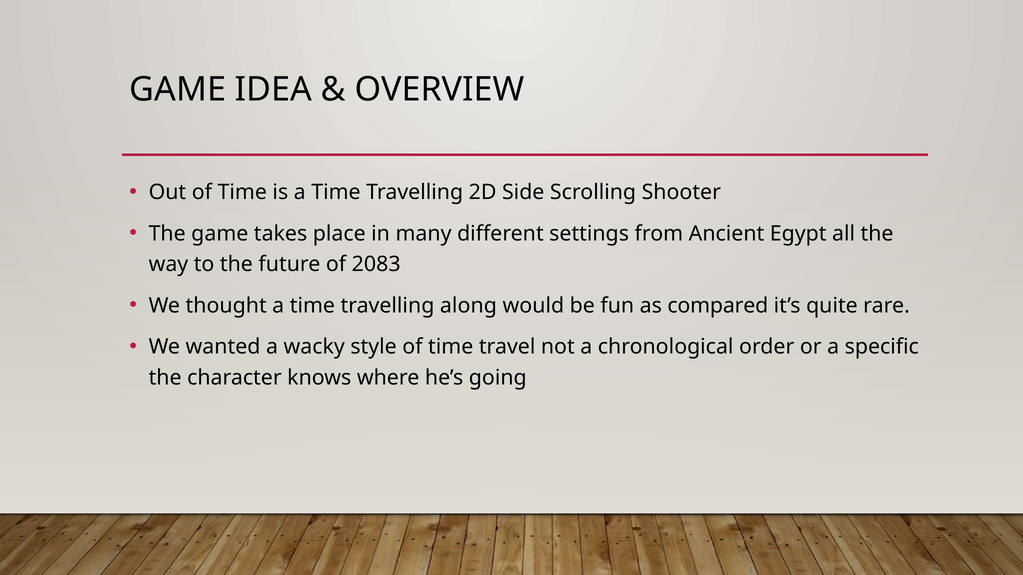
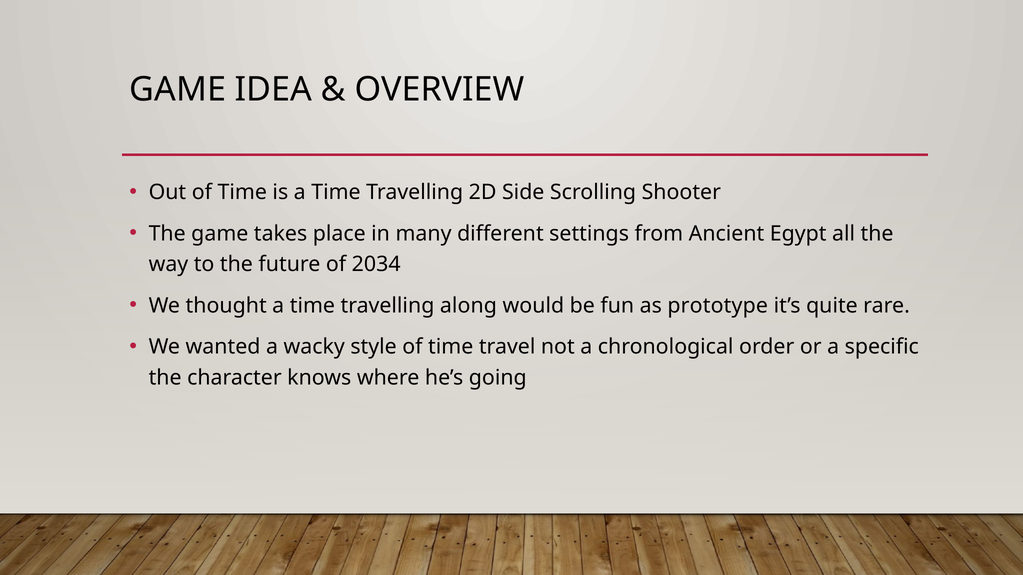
2083: 2083 -> 2034 (376, 264)
compared: compared -> prototype (718, 306)
